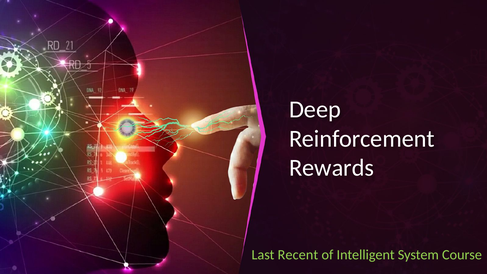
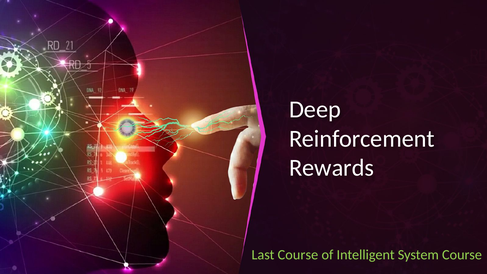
Last Recent: Recent -> Course (298, 255)
